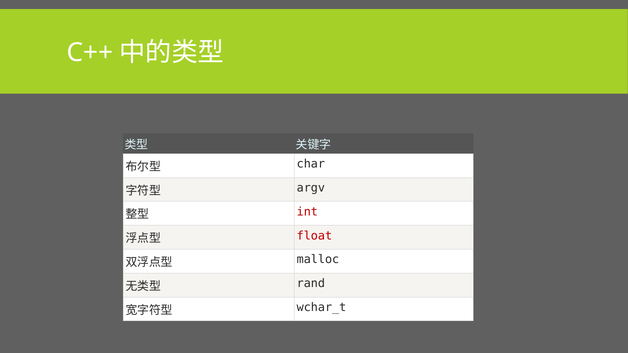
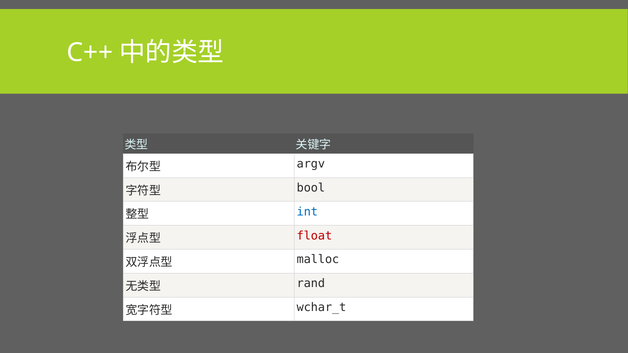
char: char -> argv (311, 164)
argv: argv -> bool (311, 188)
int colour: red -> blue (307, 212)
